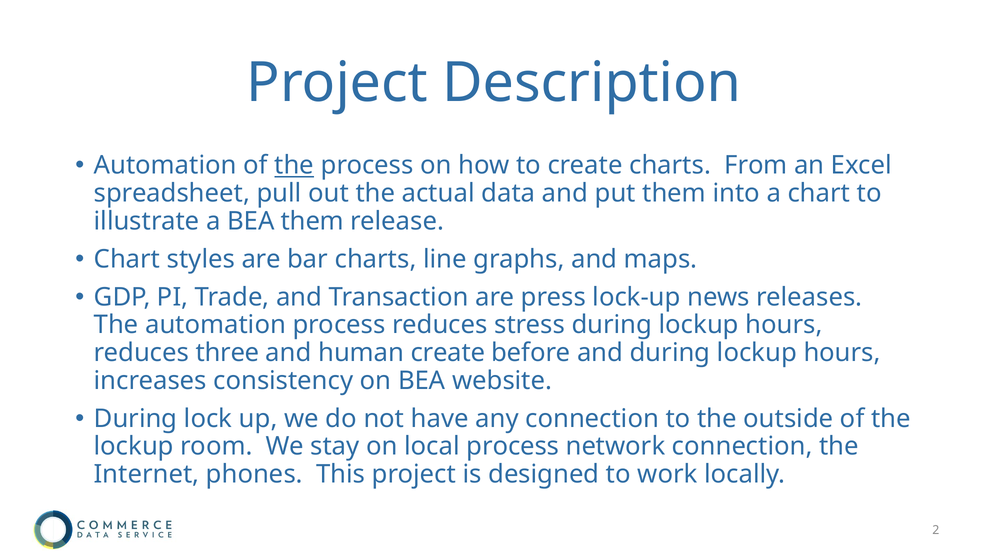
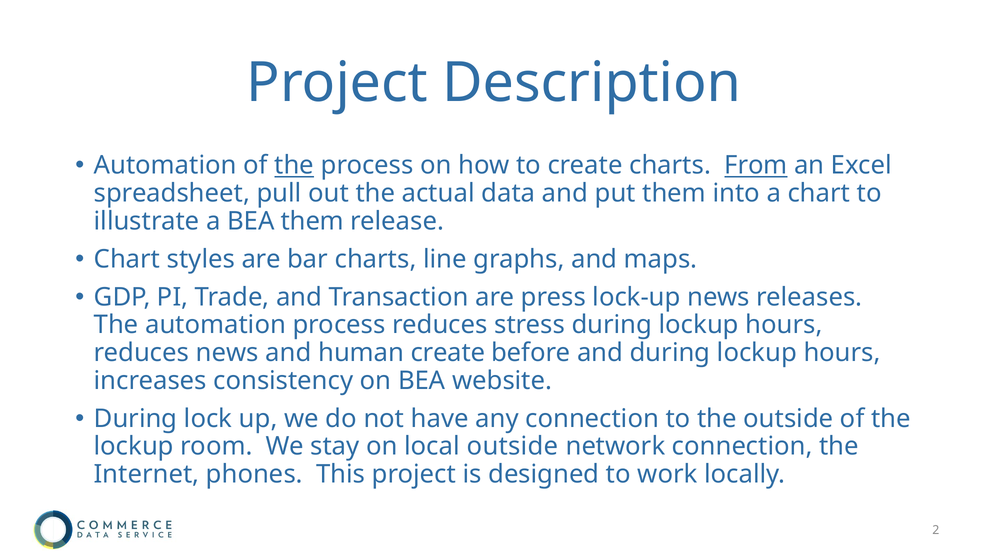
From underline: none -> present (756, 165)
reduces three: three -> news (227, 353)
local process: process -> outside (513, 446)
